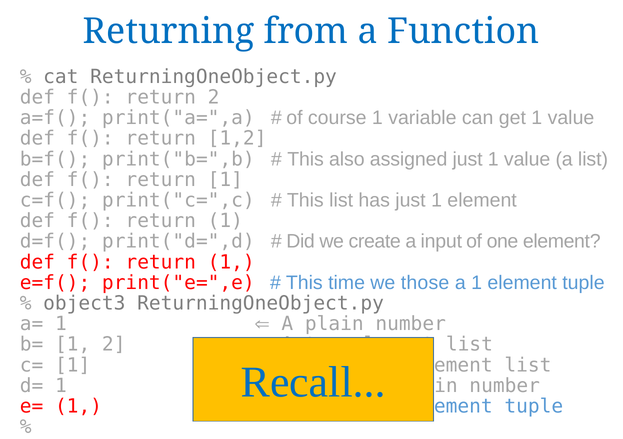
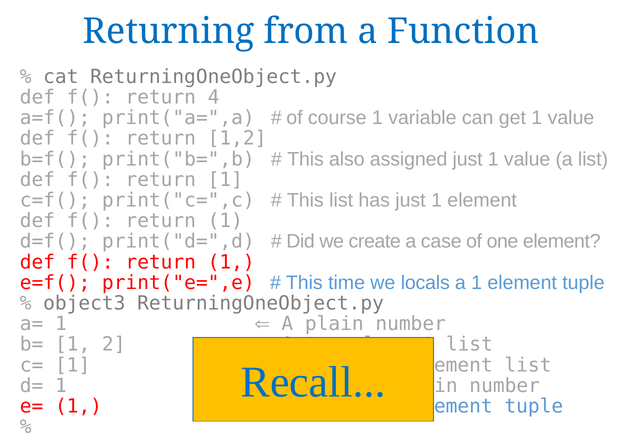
return 2: 2 -> 4 (214, 97)
input: input -> case (441, 242)
those: those -> locals (425, 283)
